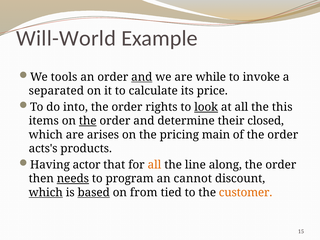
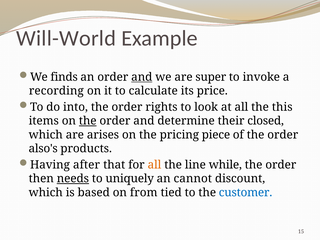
tools: tools -> finds (64, 77)
while: while -> super (211, 77)
separated: separated -> recording (56, 91)
look underline: present -> none (206, 107)
main: main -> piece (216, 135)
acts's: acts's -> also's (43, 149)
actor: actor -> after (86, 165)
along: along -> while (225, 165)
program: program -> uniquely (130, 179)
which underline: present -> none (46, 193)
based underline: present -> none (94, 193)
customer colour: orange -> blue (246, 193)
